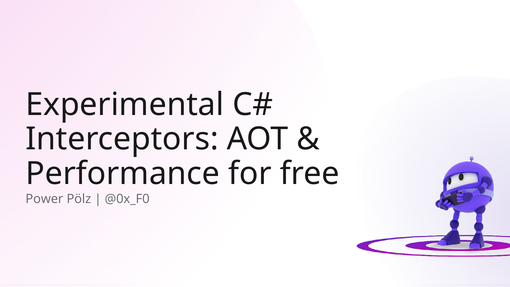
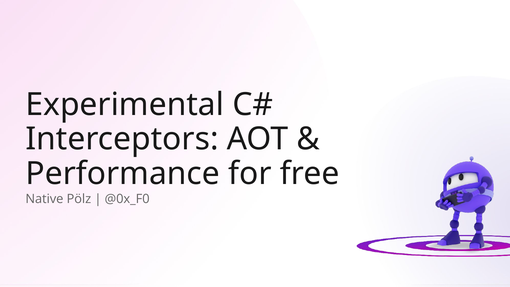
Power: Power -> Native (44, 199)
